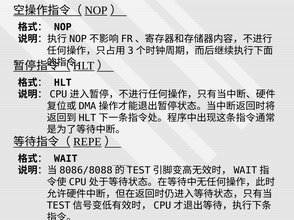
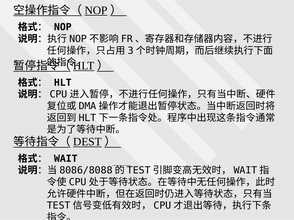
REPE: REPE -> DEST (87, 142)
